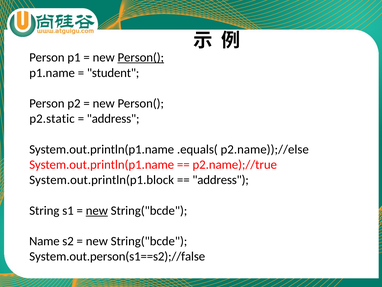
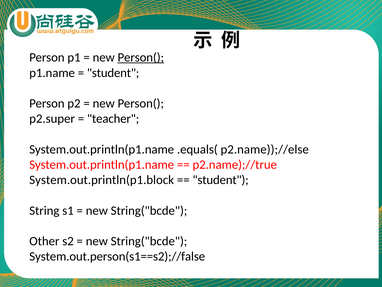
p2.static: p2.static -> p2.super (52, 119)
address: address -> teacher (113, 119)
address: address -> student (221, 180)
new underline: present -> none (97, 210)
Name: Name -> Other (44, 241)
